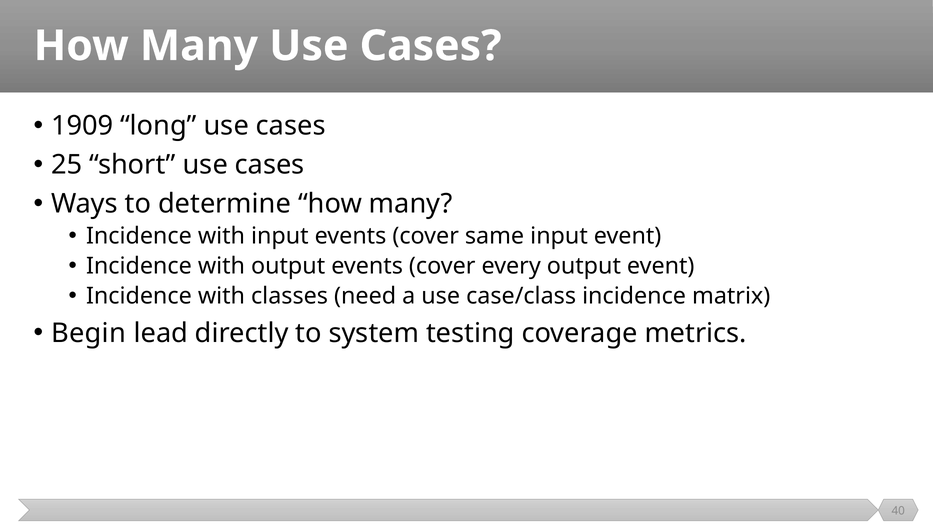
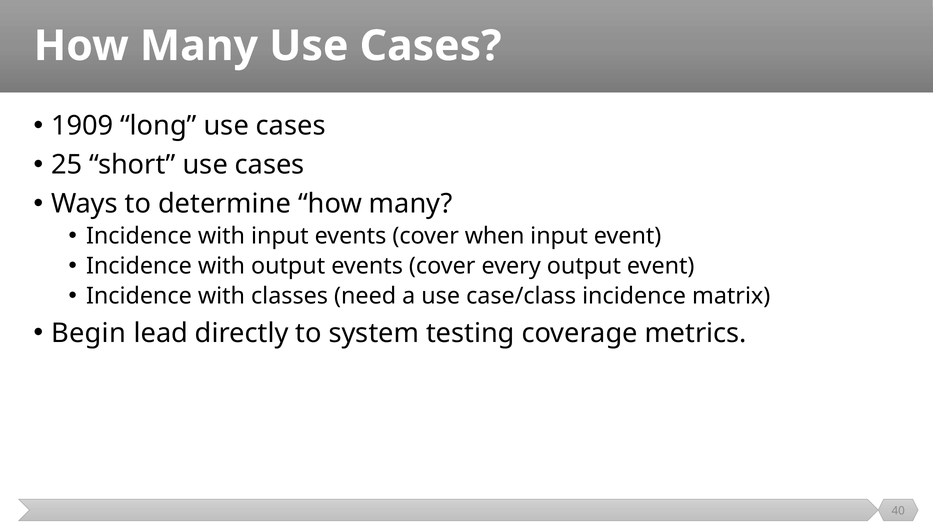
same: same -> when (495, 236)
